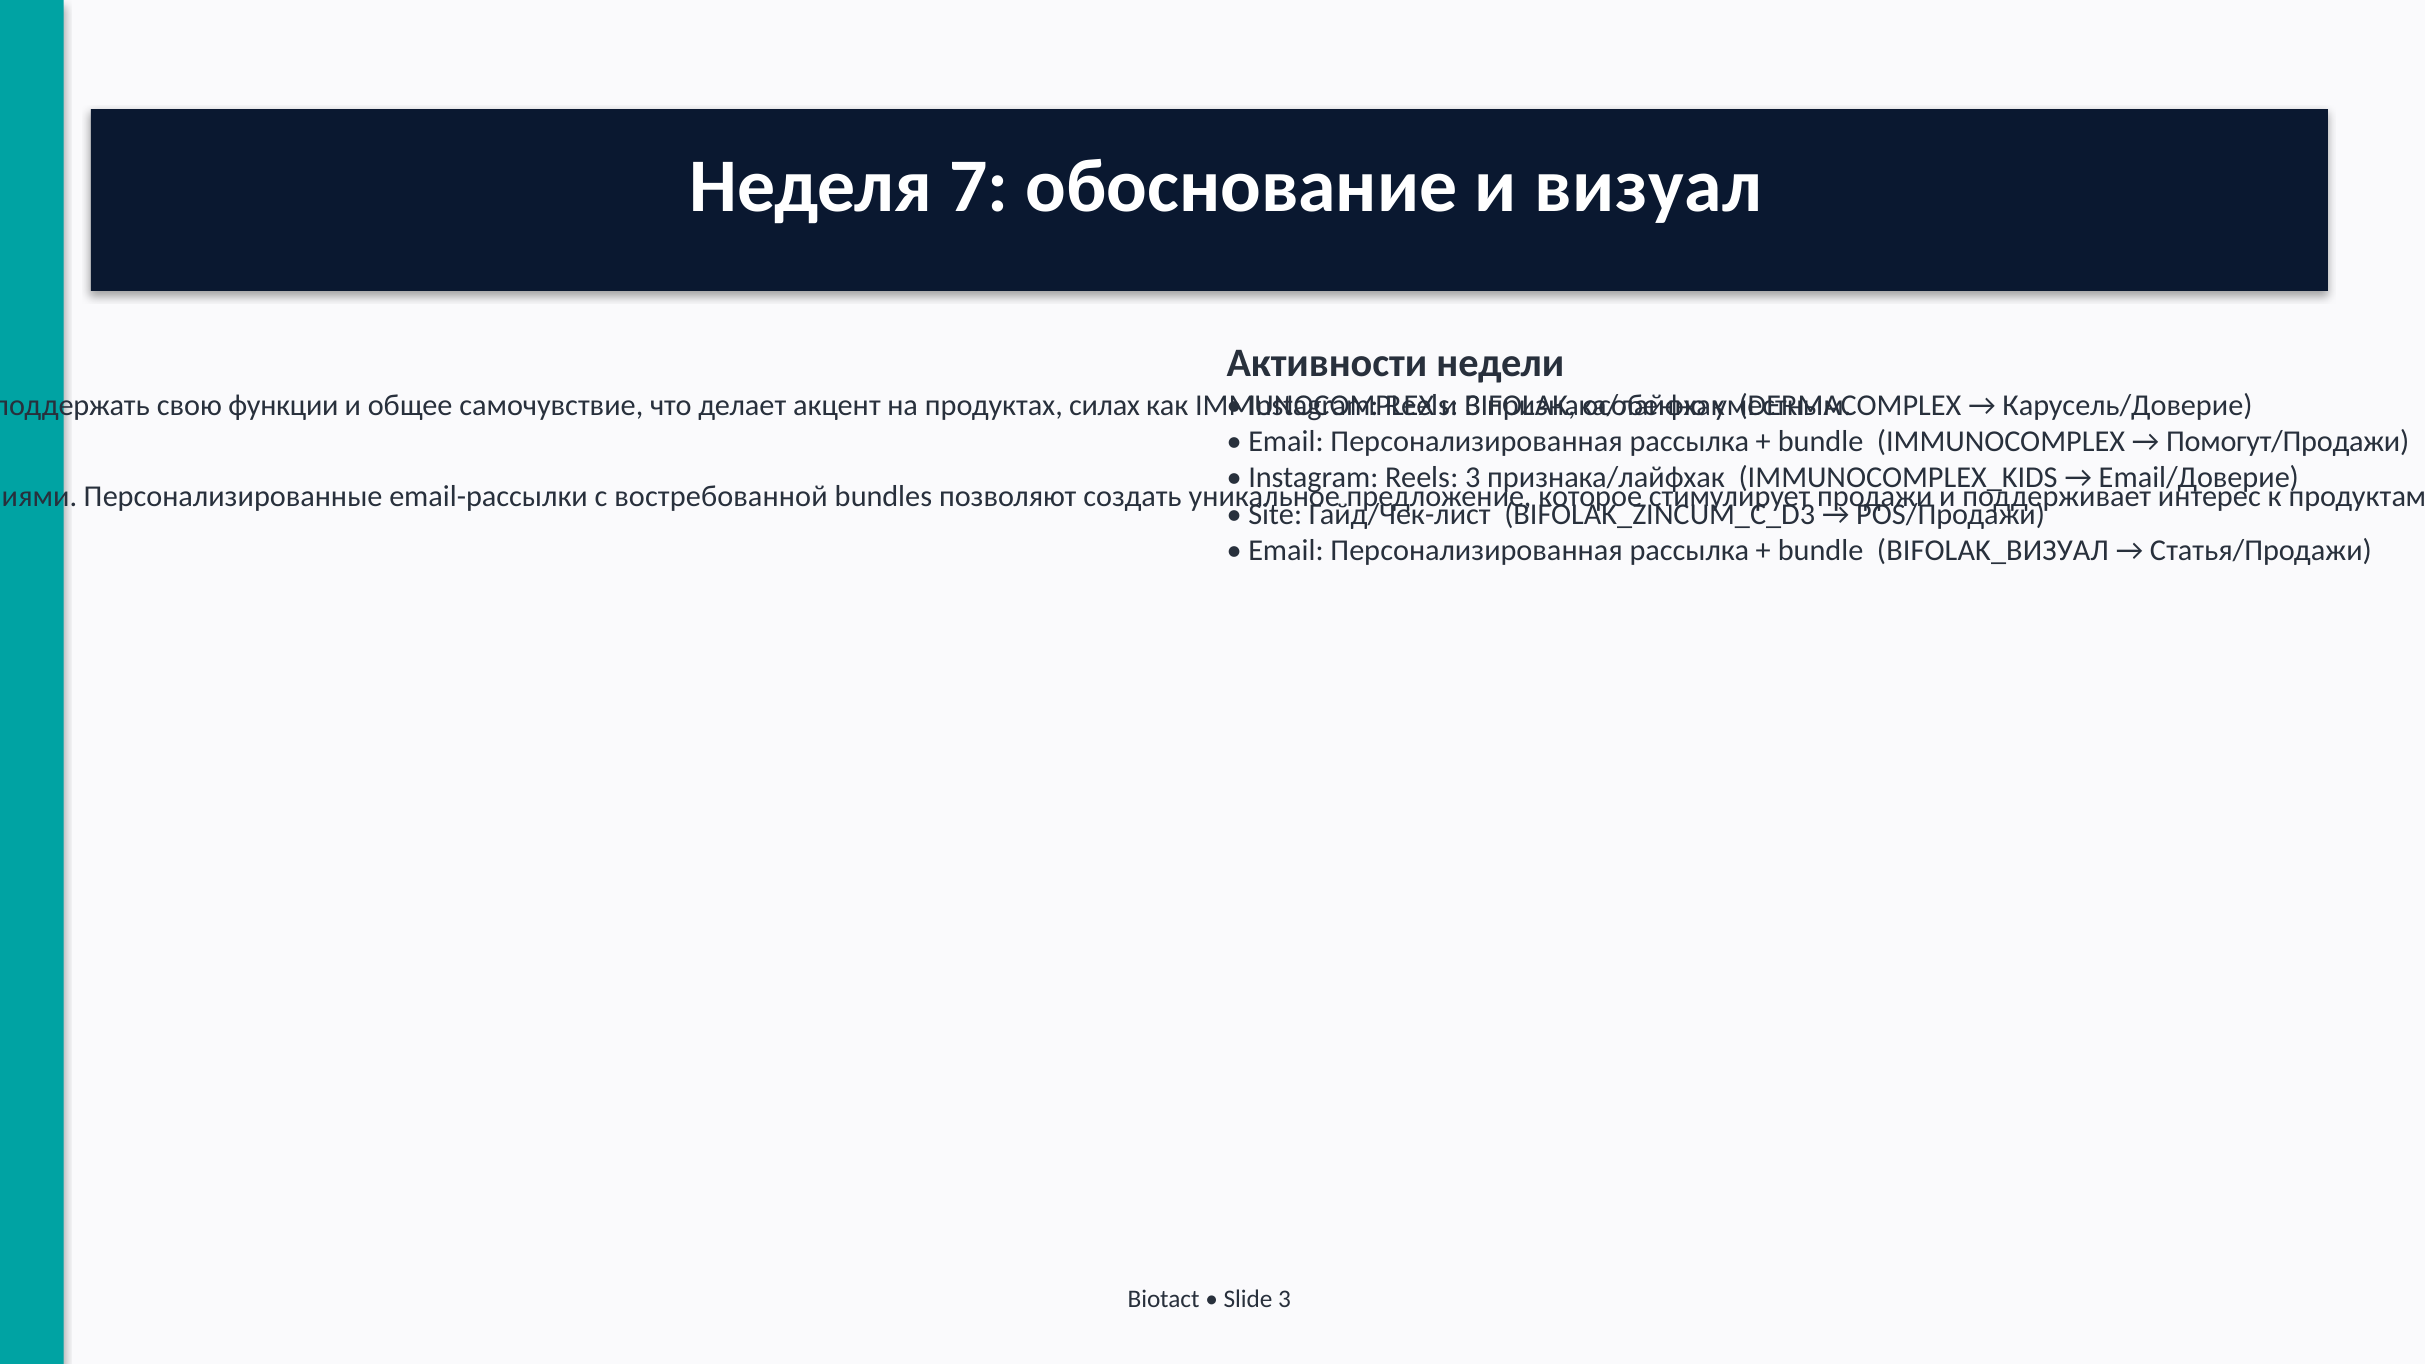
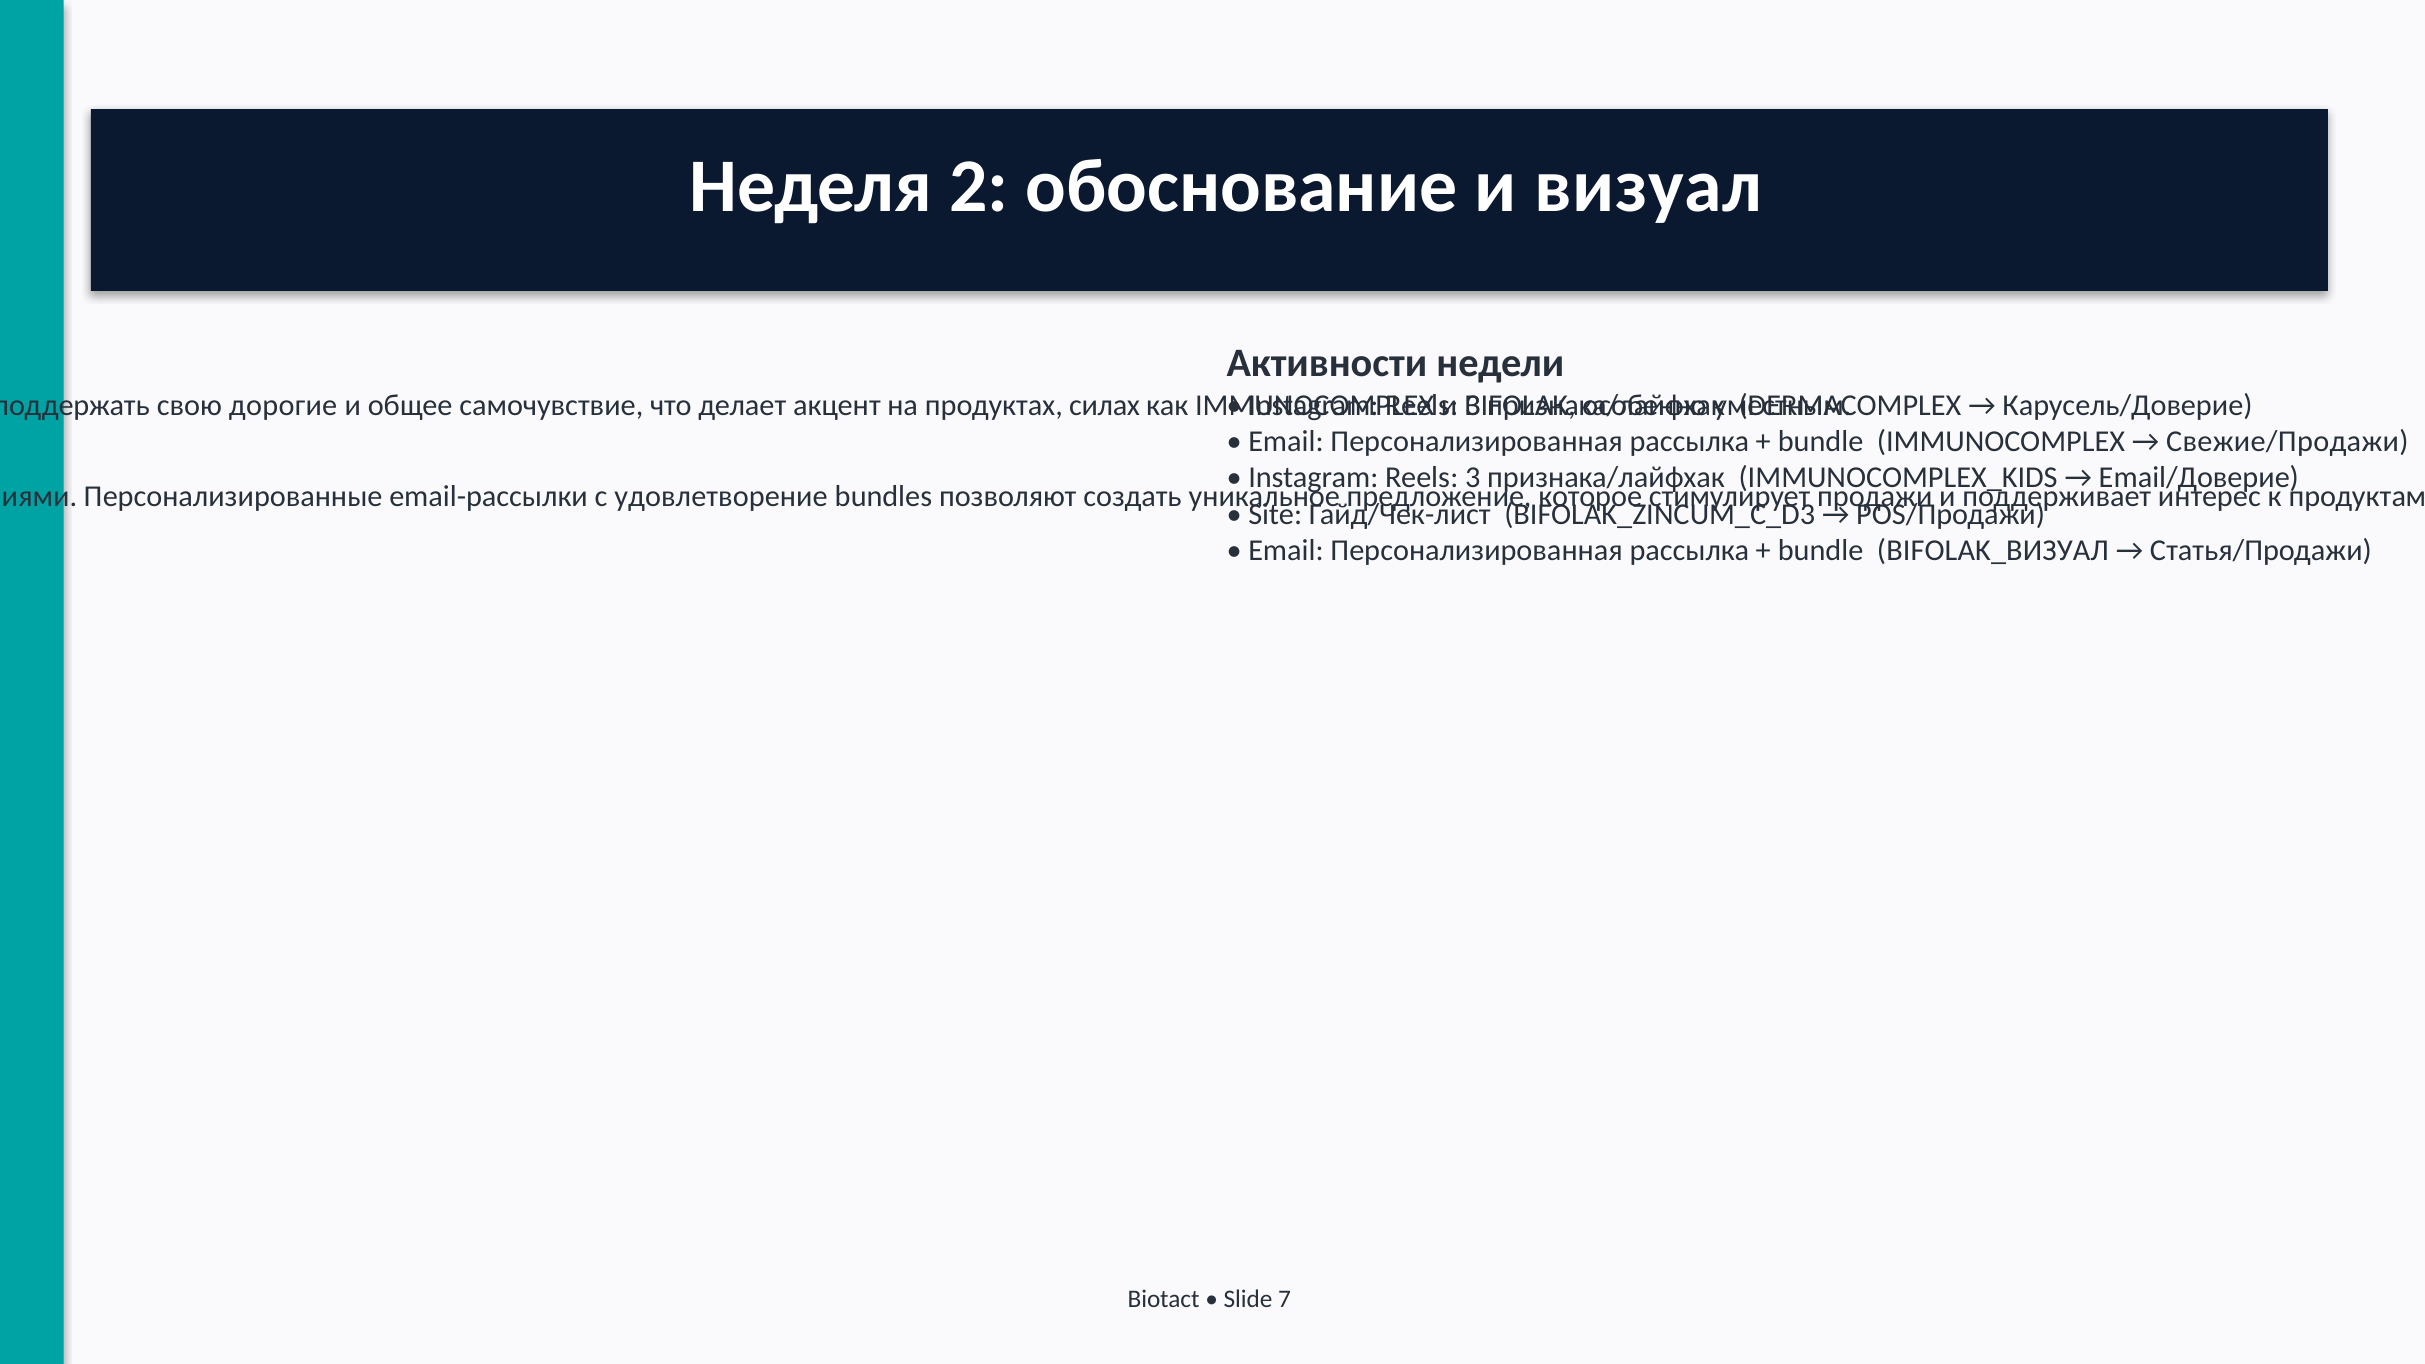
7: 7 -> 2 (979, 187)
функции: функции -> дорогие (283, 405)
Помогут/Продажи: Помогут/Продажи -> Свежие/Продажи (2287, 441)
востребованной: востребованной -> удовлетворение (721, 496)
Slide 3: 3 -> 7 (1284, 1299)
